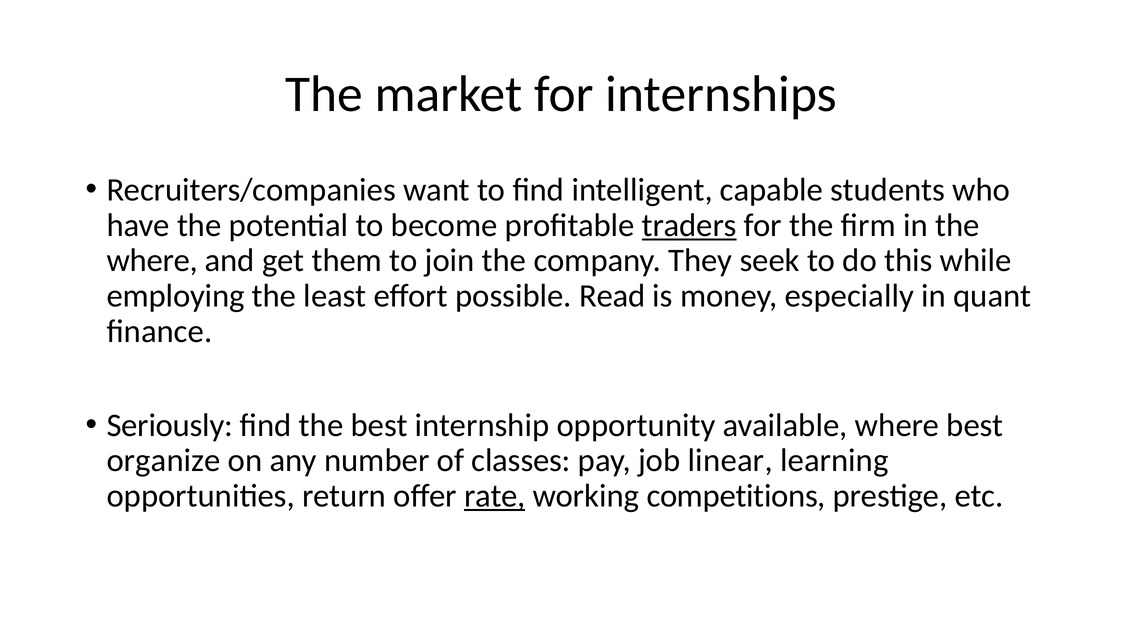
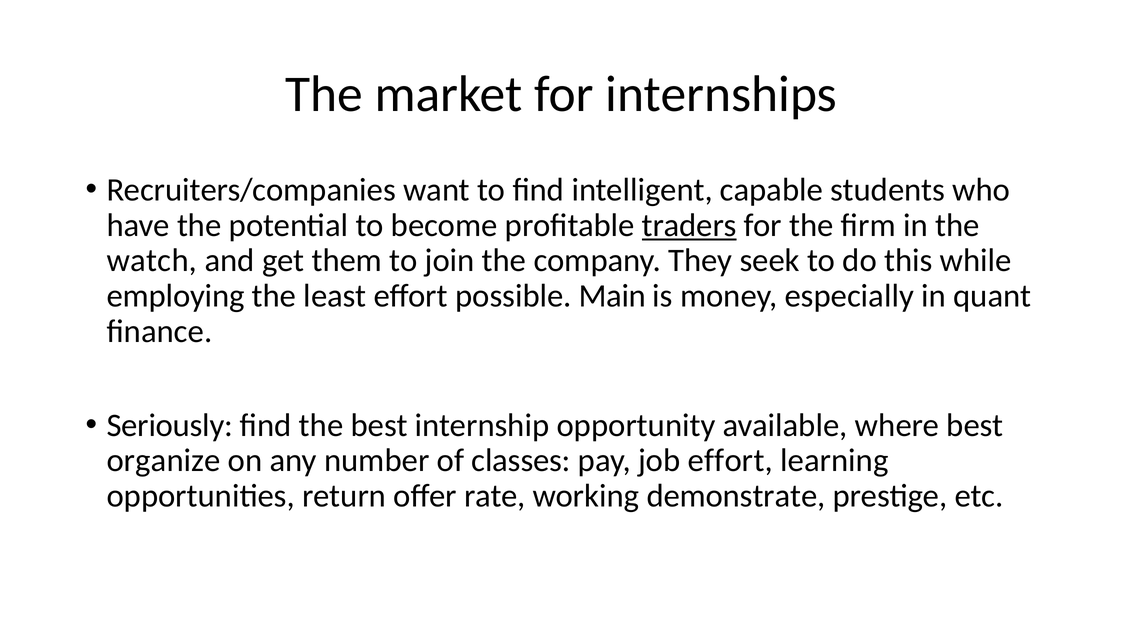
where: where -> watch (152, 260)
Read: Read -> Main (612, 296)
job linear: linear -> effort (730, 460)
rate underline: present -> none (495, 496)
competitions: competitions -> demonstrate (736, 496)
